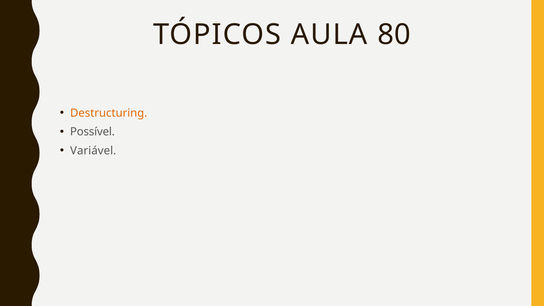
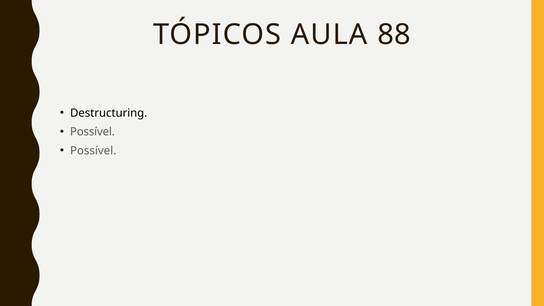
80: 80 -> 88 (394, 35)
Destructuring colour: orange -> black (109, 113)
Variável: Variável -> Possível (93, 151)
